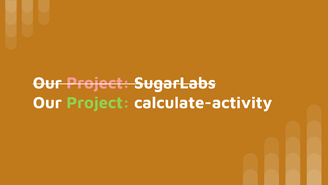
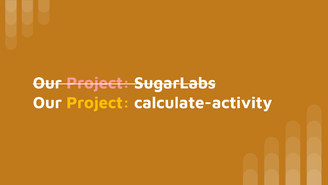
Project colour: light green -> yellow (98, 102)
